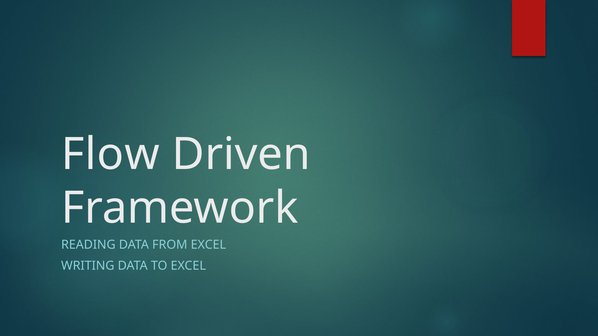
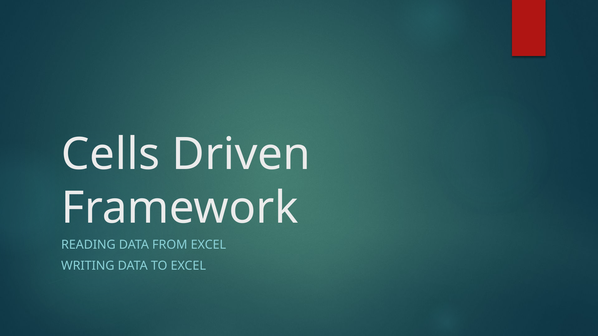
Flow: Flow -> Cells (111, 154)
